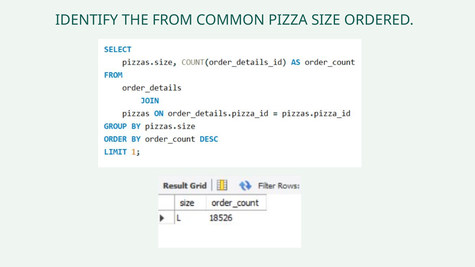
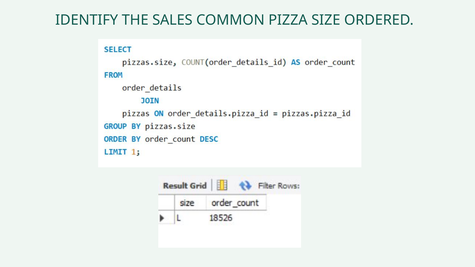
FROM: FROM -> SALES (172, 20)
